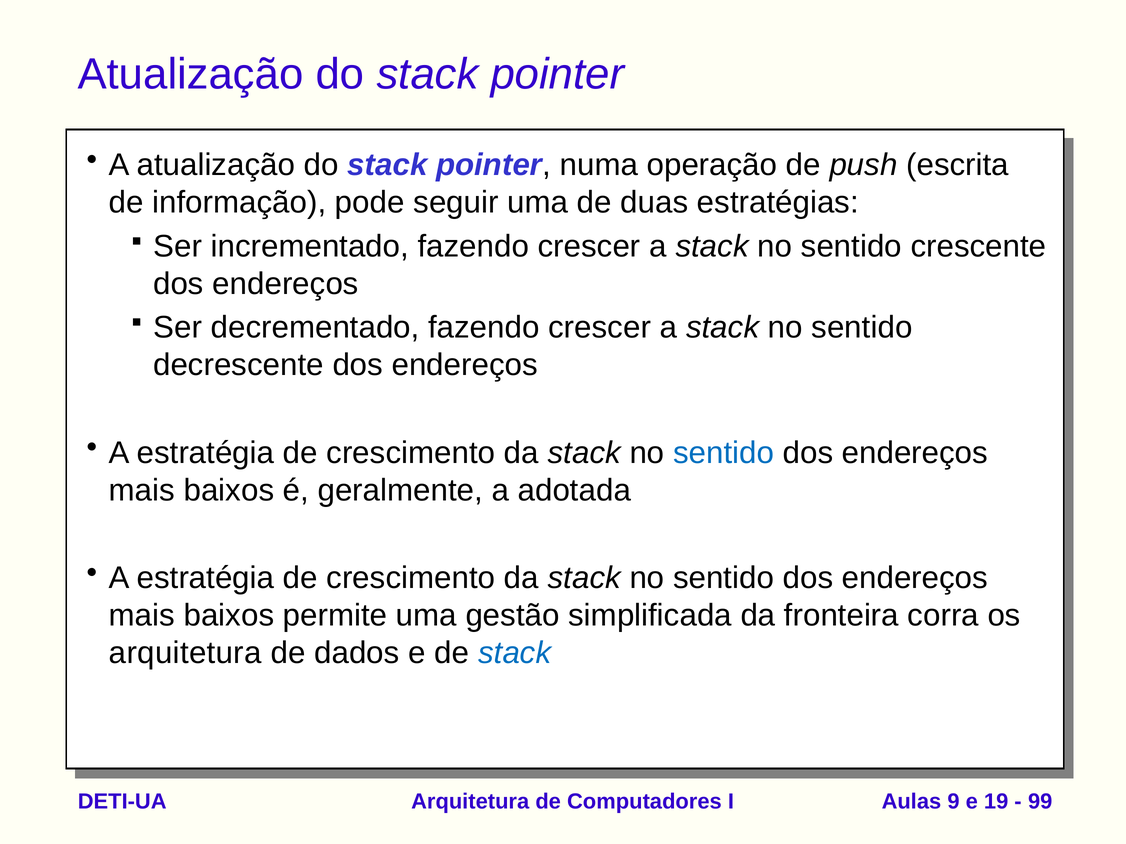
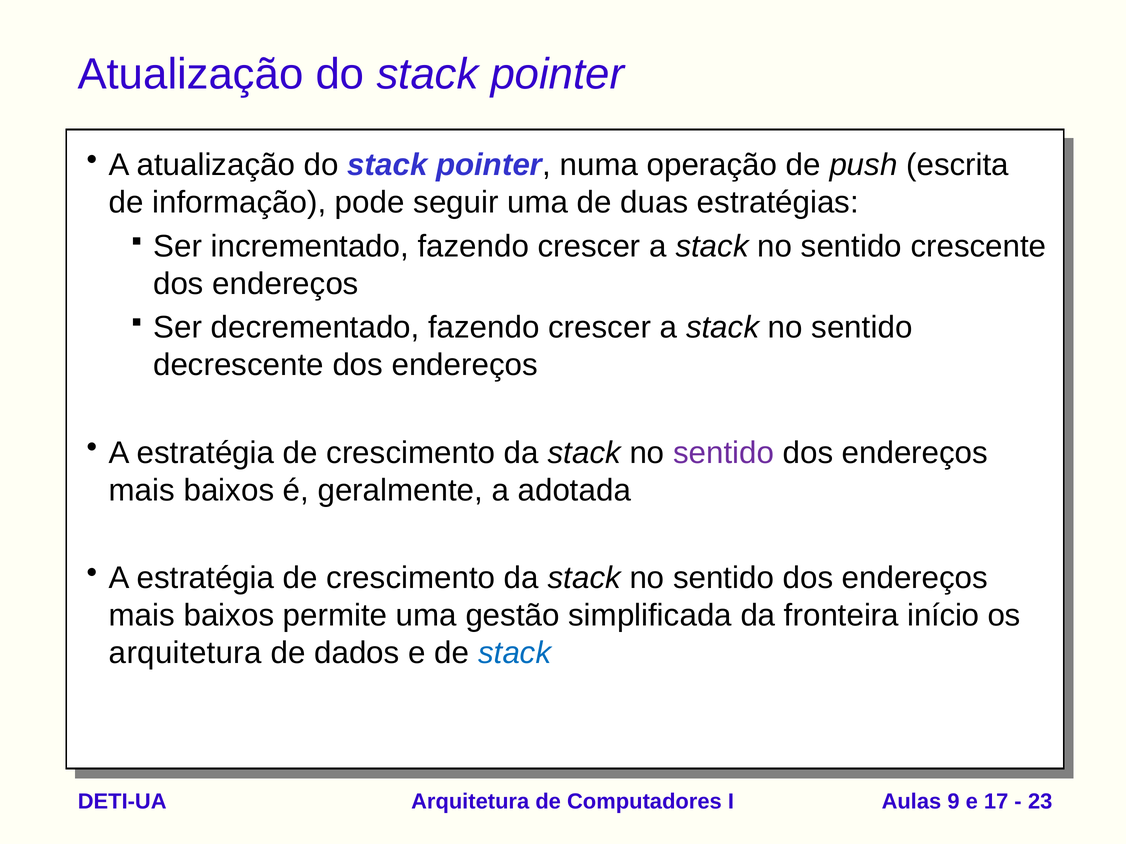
sentido colour: blue -> purple (723, 453)
corra: corra -> início (943, 616)
19: 19 -> 17 (996, 802)
99: 99 -> 23 (1040, 802)
